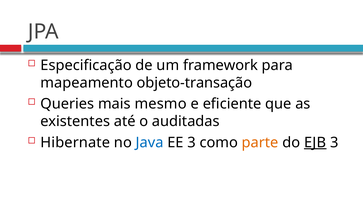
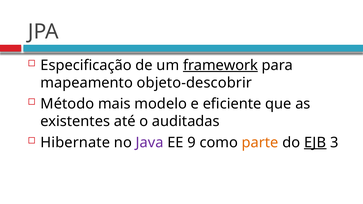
framework underline: none -> present (220, 65)
objeto-transação: objeto-transação -> objeto-descobrir (194, 83)
Queries: Queries -> Método (67, 104)
mesmo: mesmo -> modelo (161, 104)
Java colour: blue -> purple (150, 143)
EE 3: 3 -> 9 (192, 143)
